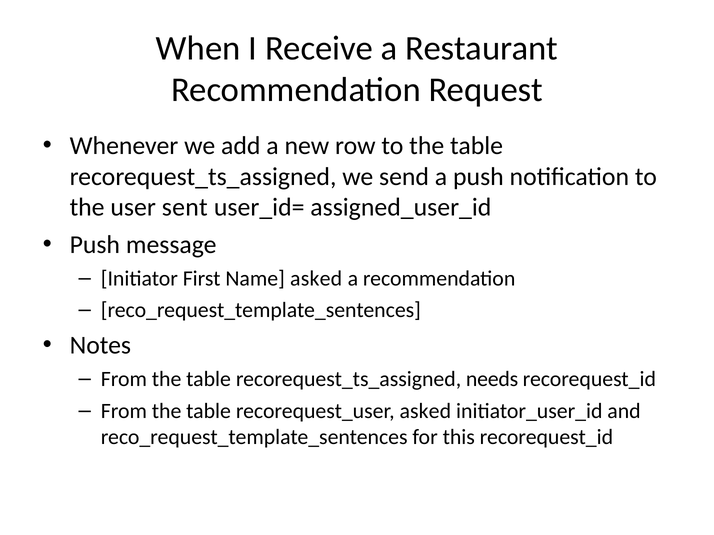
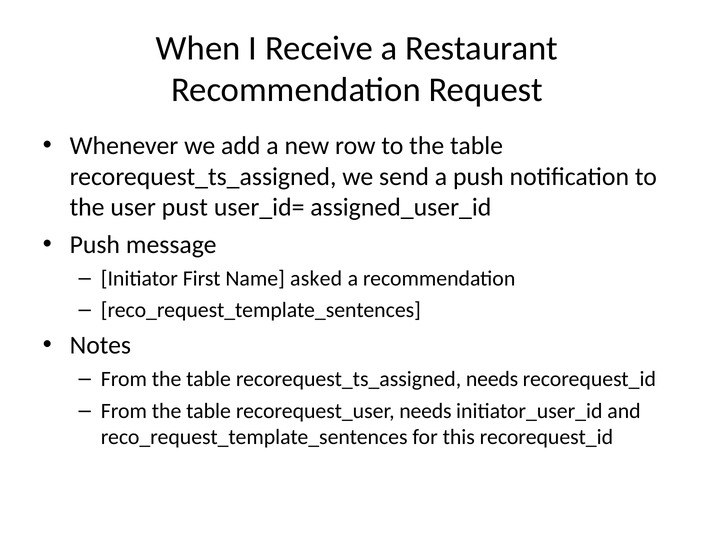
sent: sent -> pust (185, 208)
recorequest_user asked: asked -> needs (425, 411)
